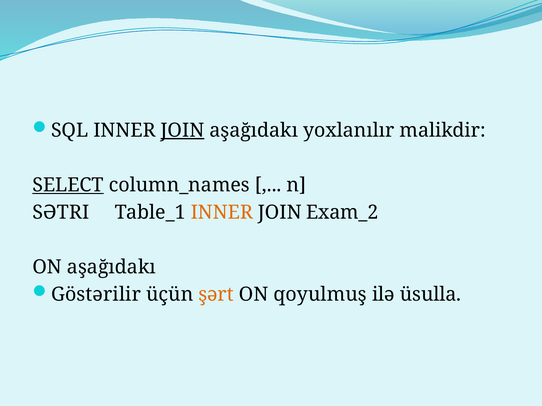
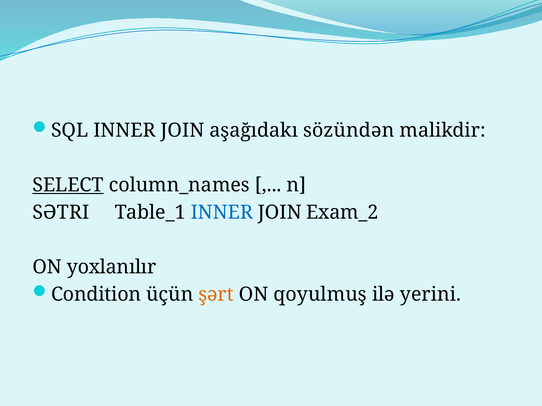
JOIN underline: present -> none (182, 130)
yoxlanılır: yoxlanılır -> sözündən (349, 130)
INNER colour: orange -> blue (222, 213)
ON aşağıdakı: aşağıdakı -> yoxlanılır (112, 267)
Göstərilir: Göstərilir -> Condition (96, 295)
üsulla: üsulla -> yerini (430, 295)
